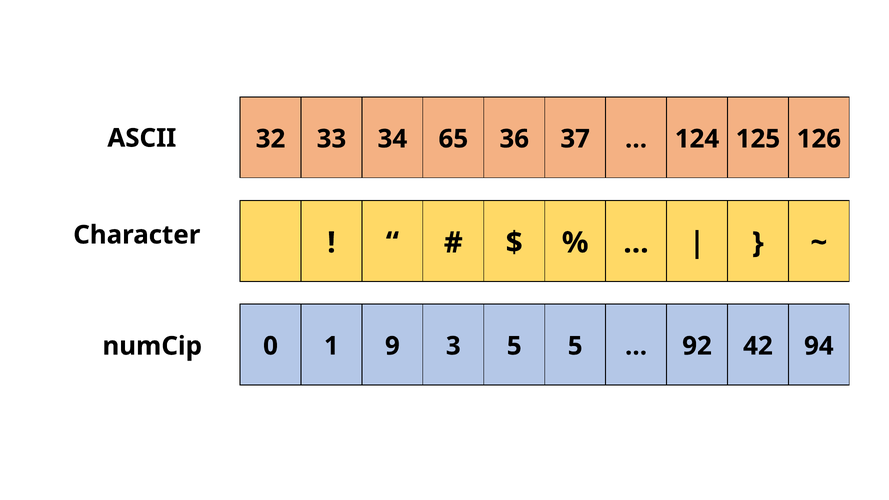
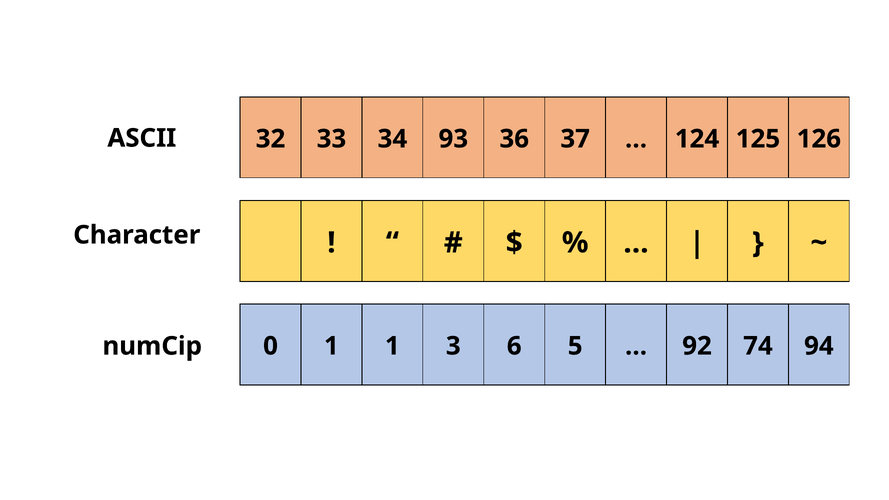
65: 65 -> 93 (453, 139)
1 9: 9 -> 1 (392, 346)
3 5: 5 -> 6 (514, 346)
42: 42 -> 74 (758, 346)
